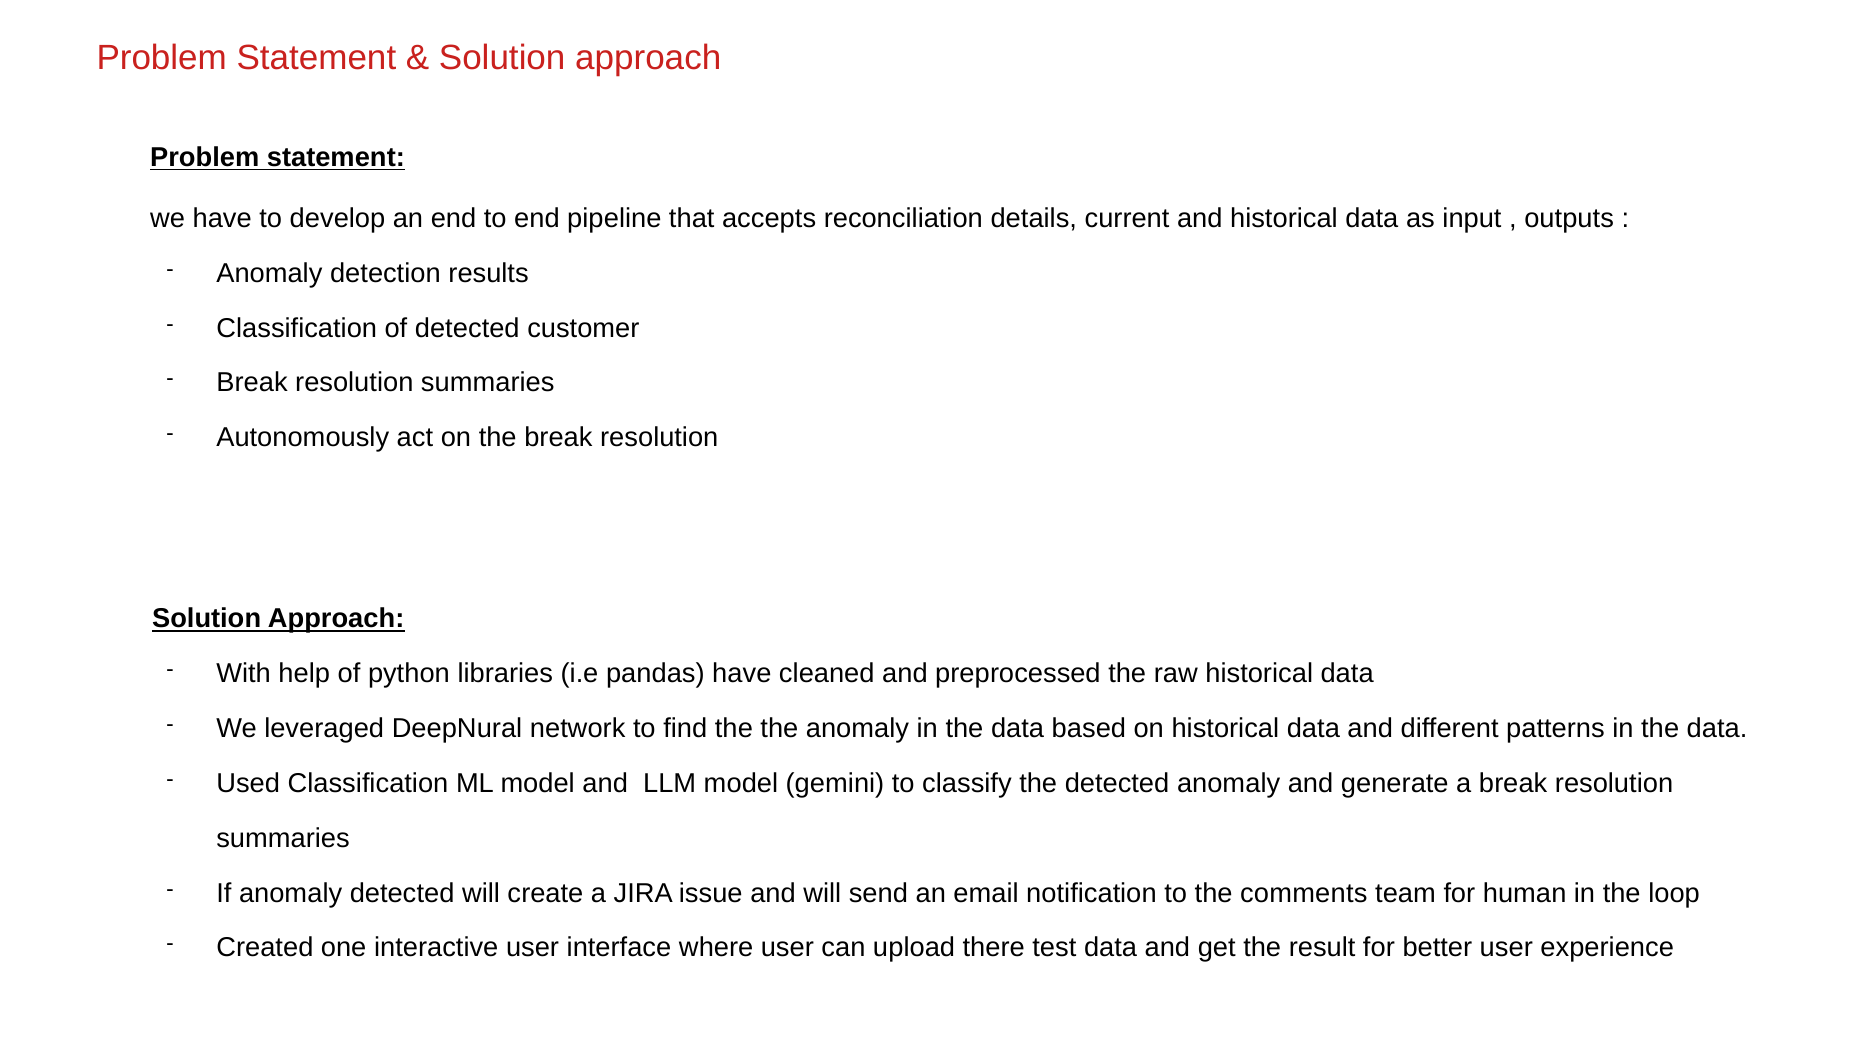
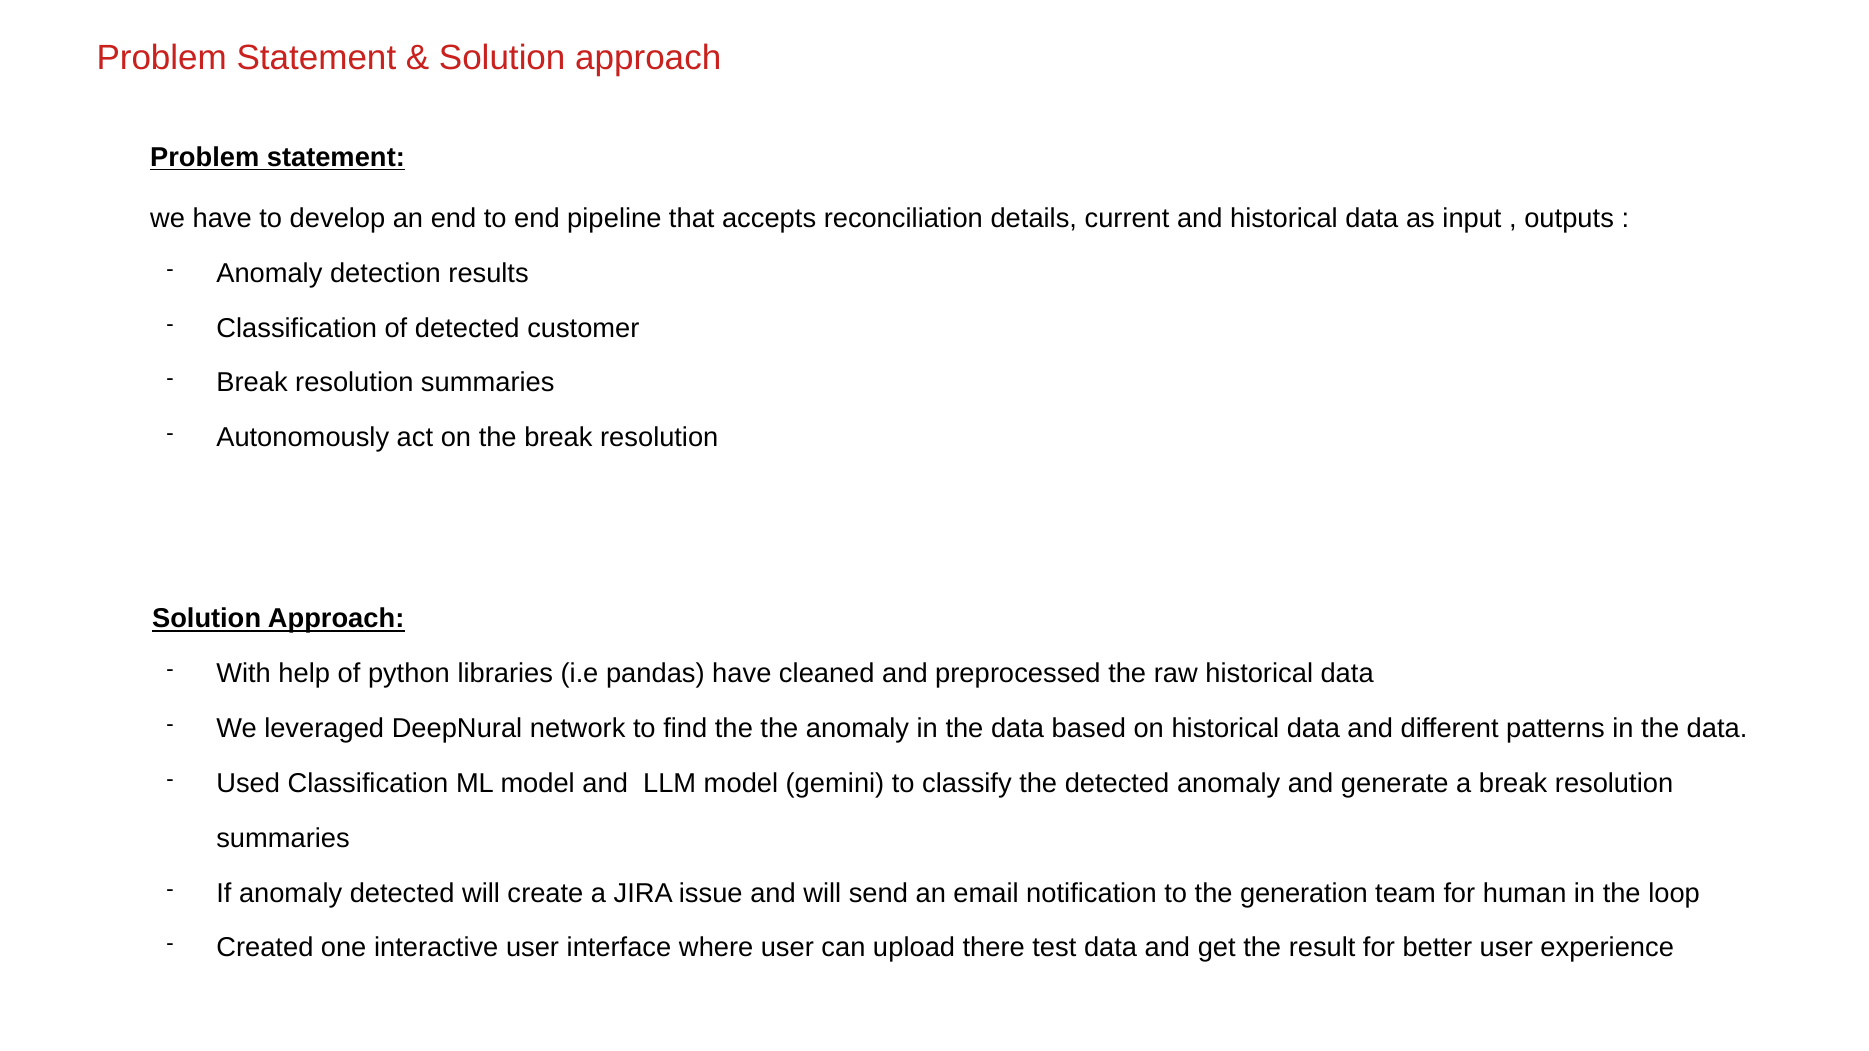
comments: comments -> generation (1304, 893)
